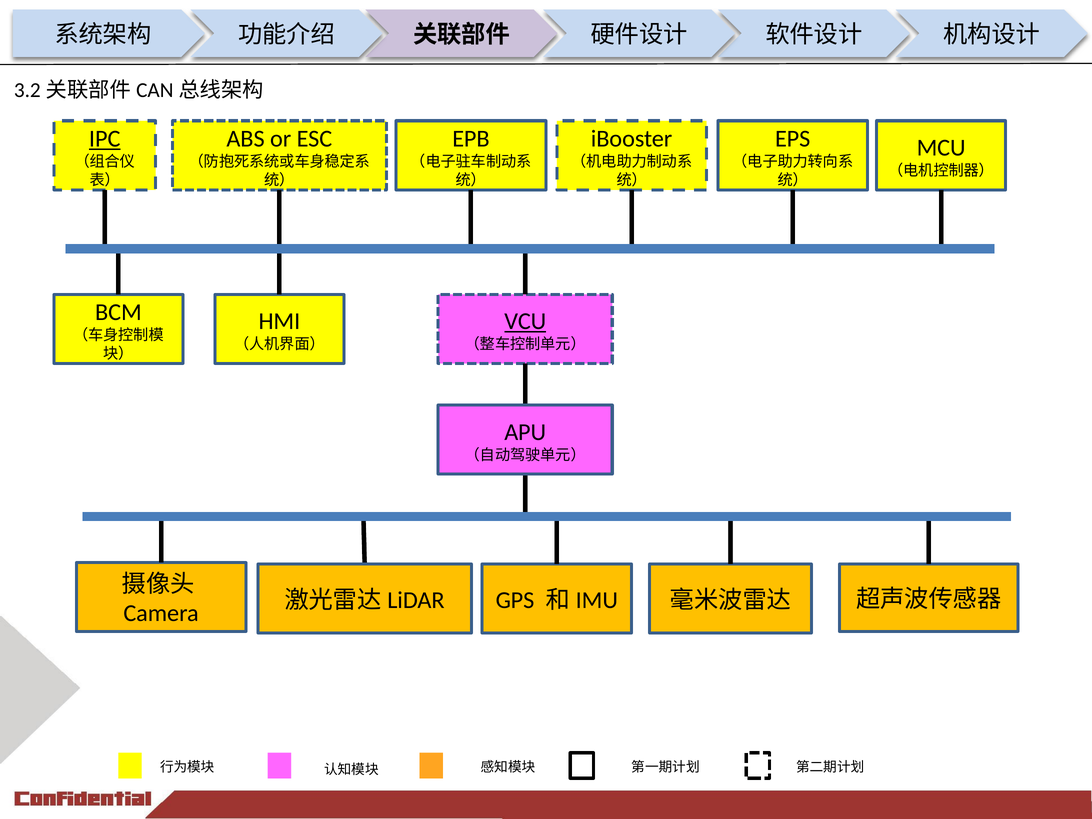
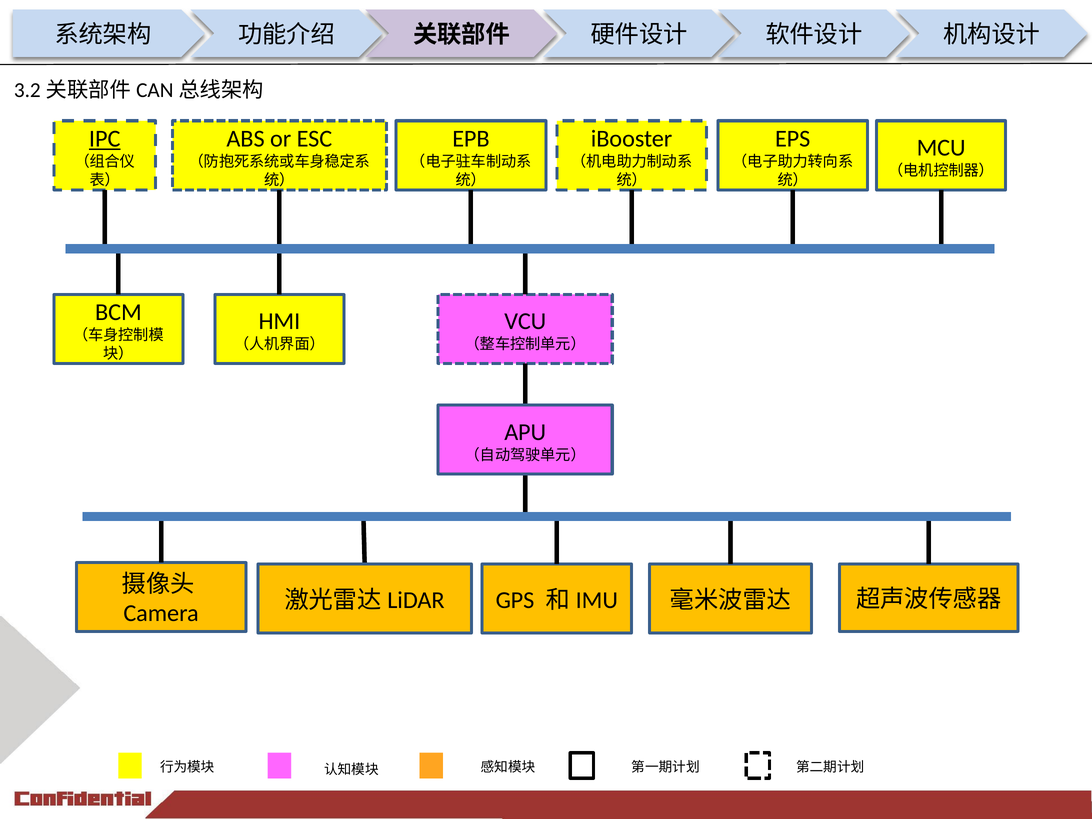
VCU underline: present -> none (525, 321)
